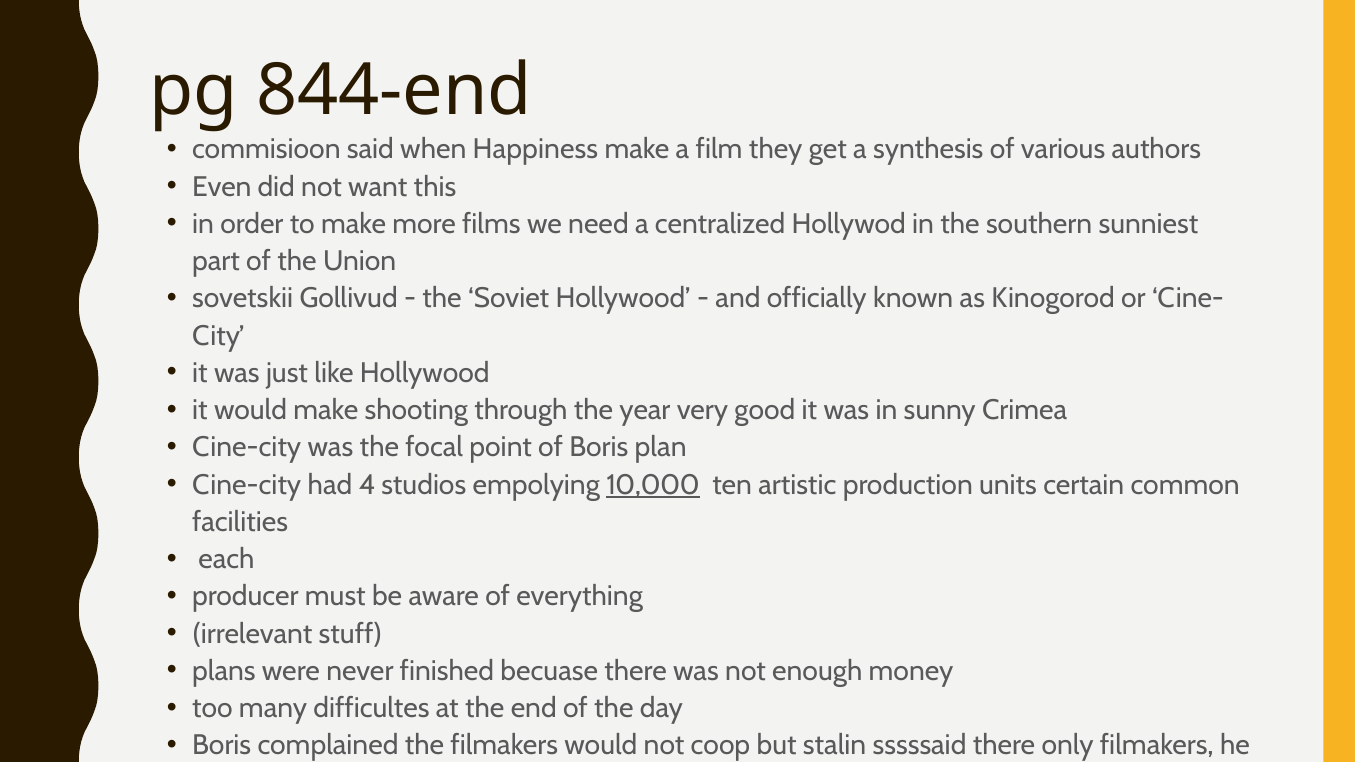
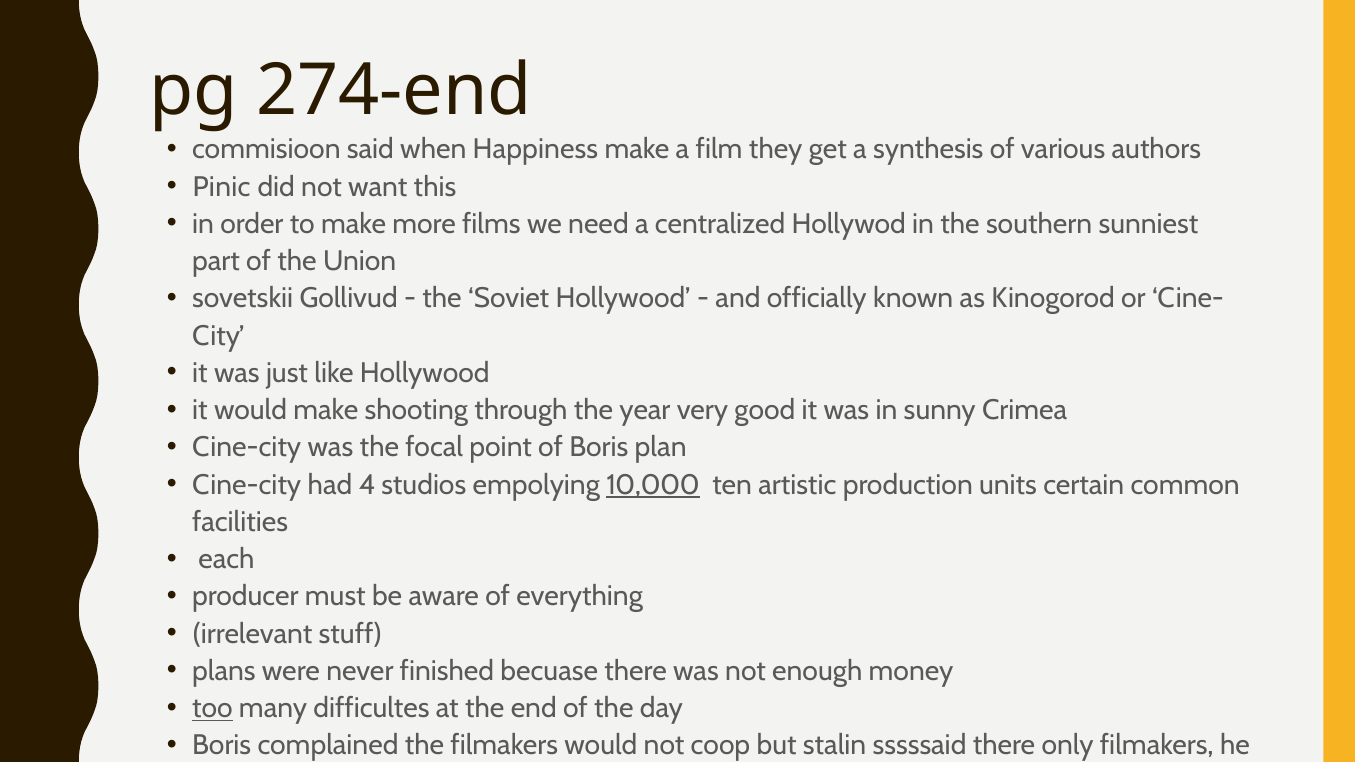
844-end: 844-end -> 274-end (394, 91)
Even: Even -> Pinic (221, 187)
too underline: none -> present (212, 708)
